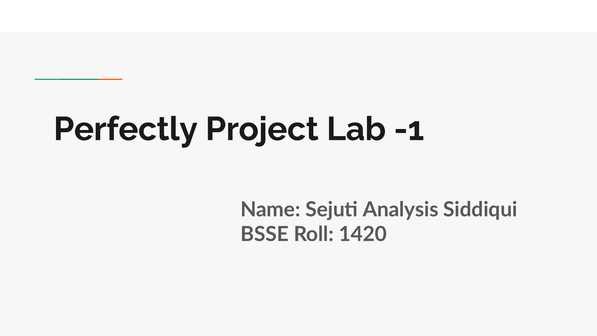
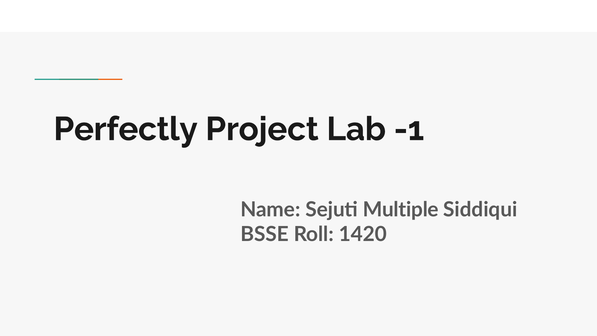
Analysis: Analysis -> Multiple (401, 209)
